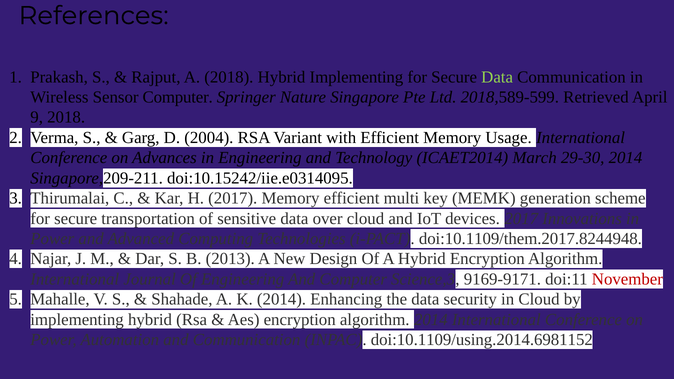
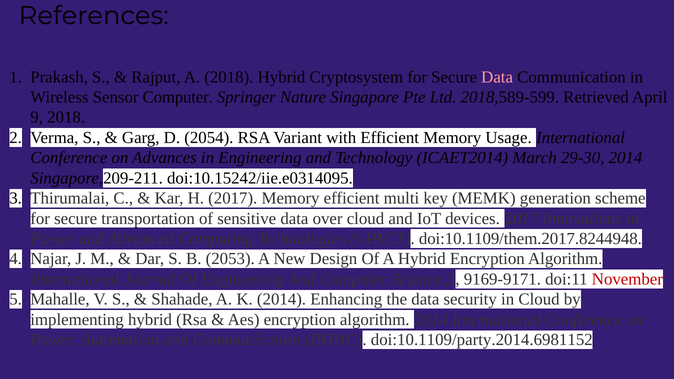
Hybrid Implementing: Implementing -> Cryptosystem (356, 77)
Data colour: light green -> pink (497, 77)
2004: 2004 -> 2054 (209, 138)
2013: 2013 -> 2053 (230, 259)
doi:10.1109/using.2014.6981152: doi:10.1109/using.2014.6981152 -> doi:10.1109/party.2014.6981152 (482, 340)
